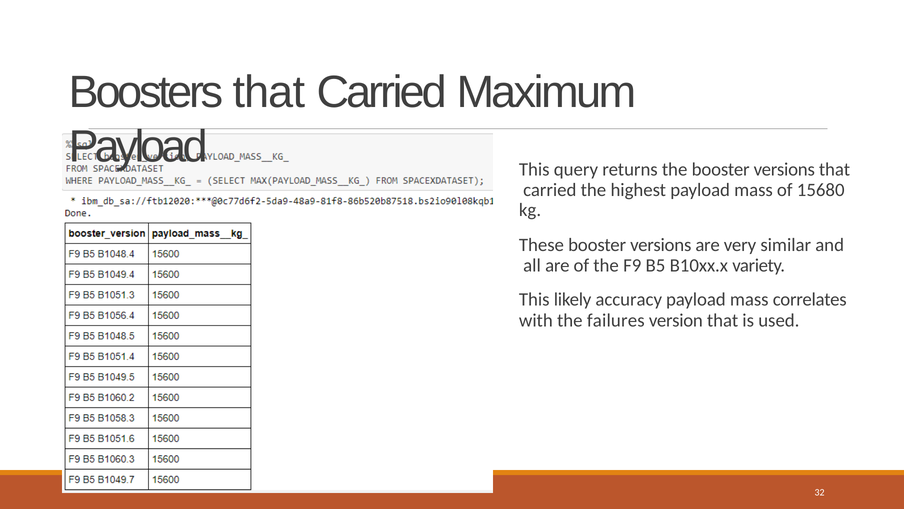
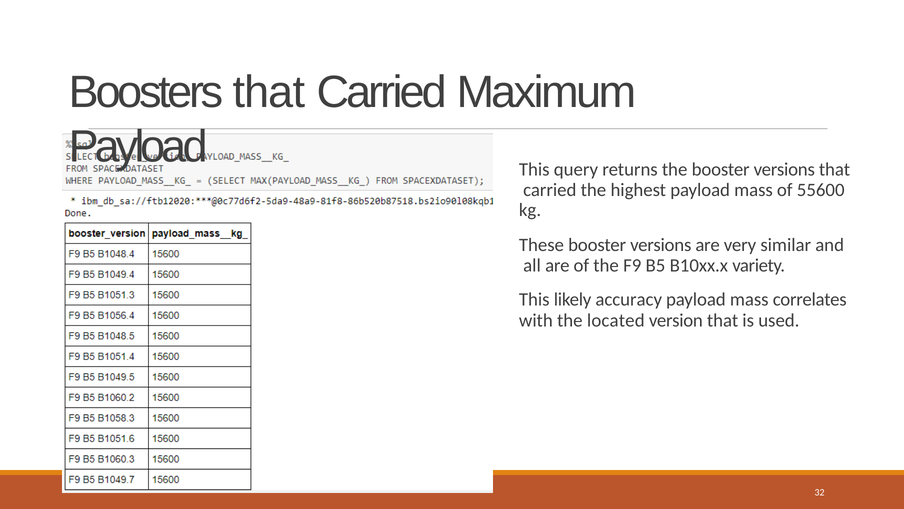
15680: 15680 -> 55600 (821, 190)
failures: failures -> located (616, 320)
